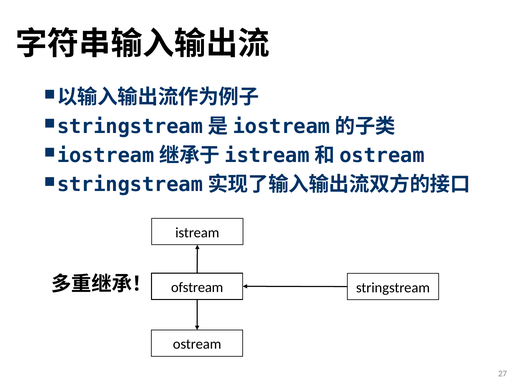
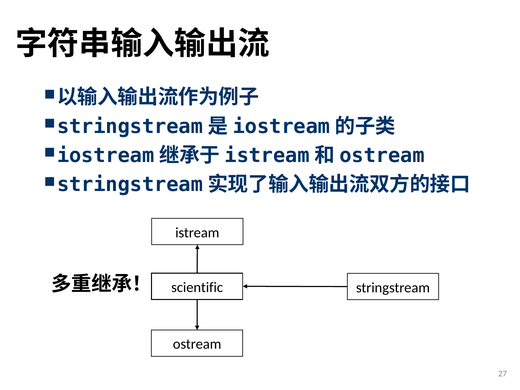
ofstream: ofstream -> scientific (197, 287)
